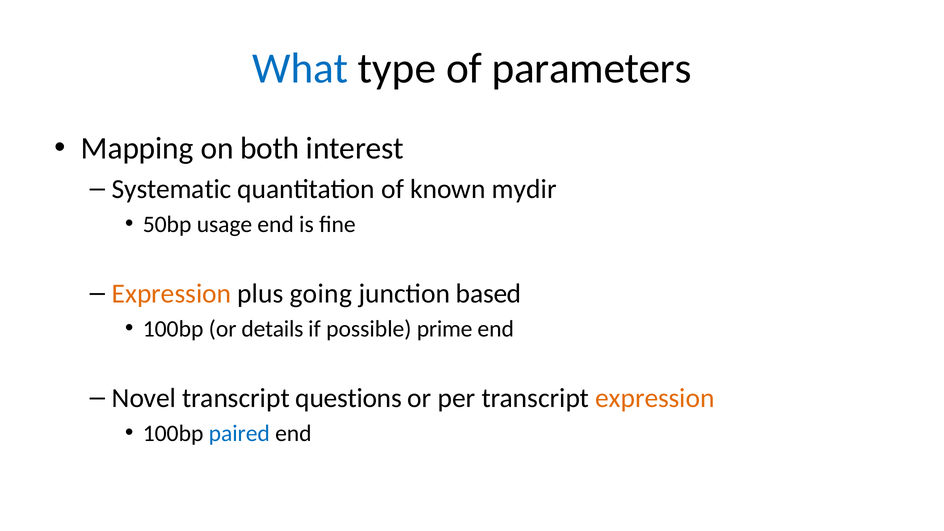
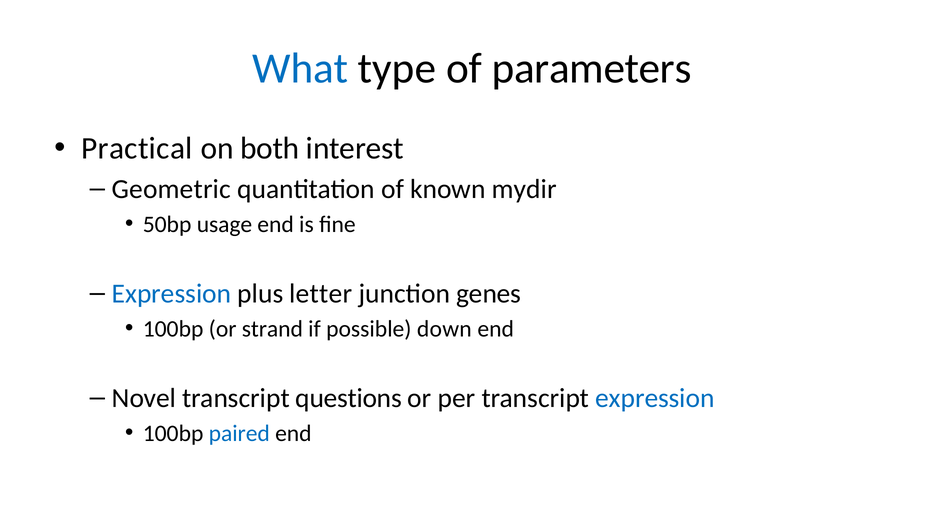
Mapping: Mapping -> Practical (137, 149)
Systematic: Systematic -> Geometric (171, 189)
Expression colour: orange -> blue (171, 294)
going: going -> letter (321, 294)
based: based -> genes (489, 294)
details: details -> strand (272, 329)
prime: prime -> down (444, 329)
expression colour: orange -> blue (655, 398)
